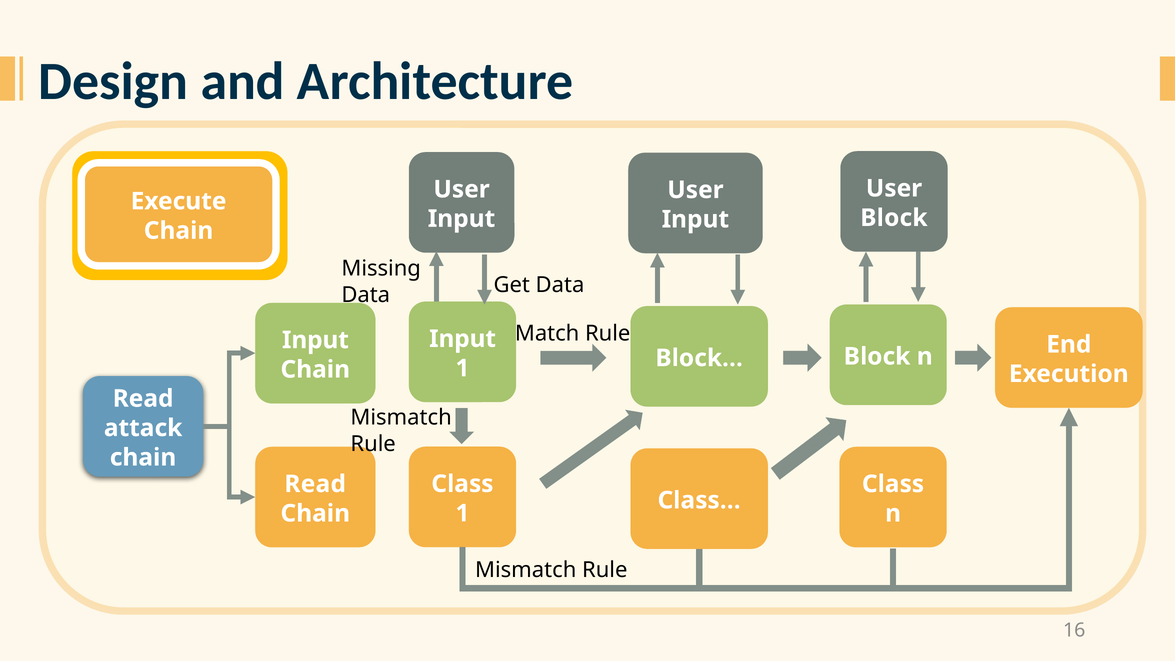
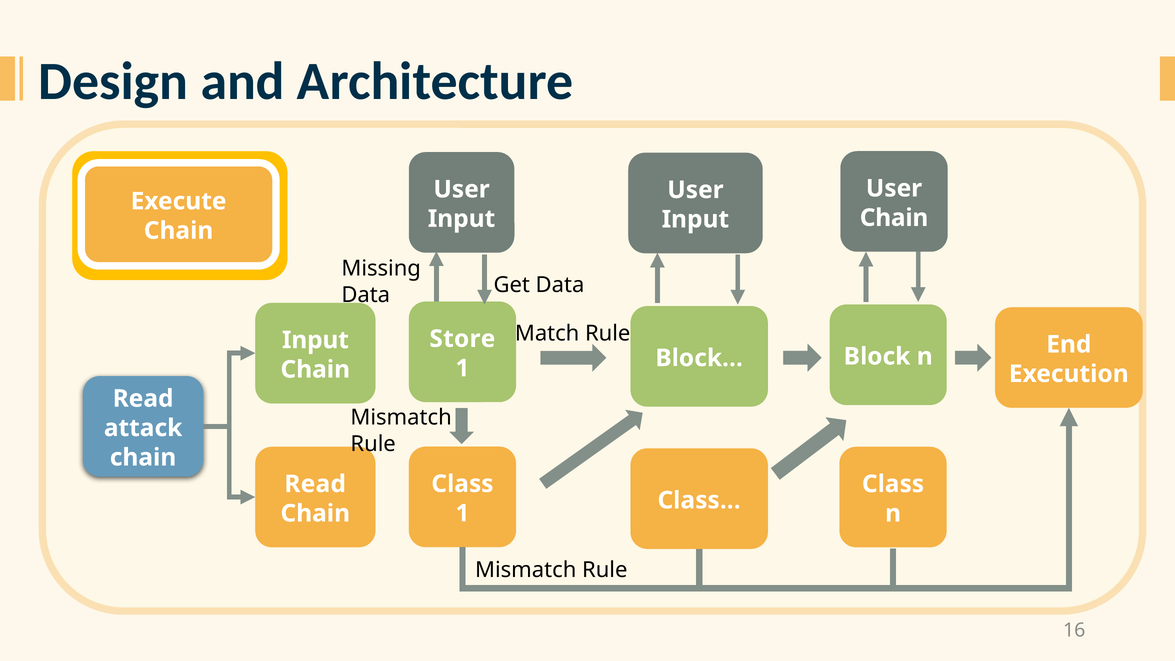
Block: Block -> Chain (894, 218)
Input: Input -> Store (462, 339)
